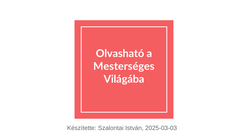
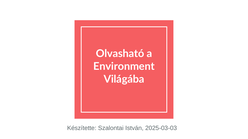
Mesterséges: Mesterséges -> Environment (124, 67)
